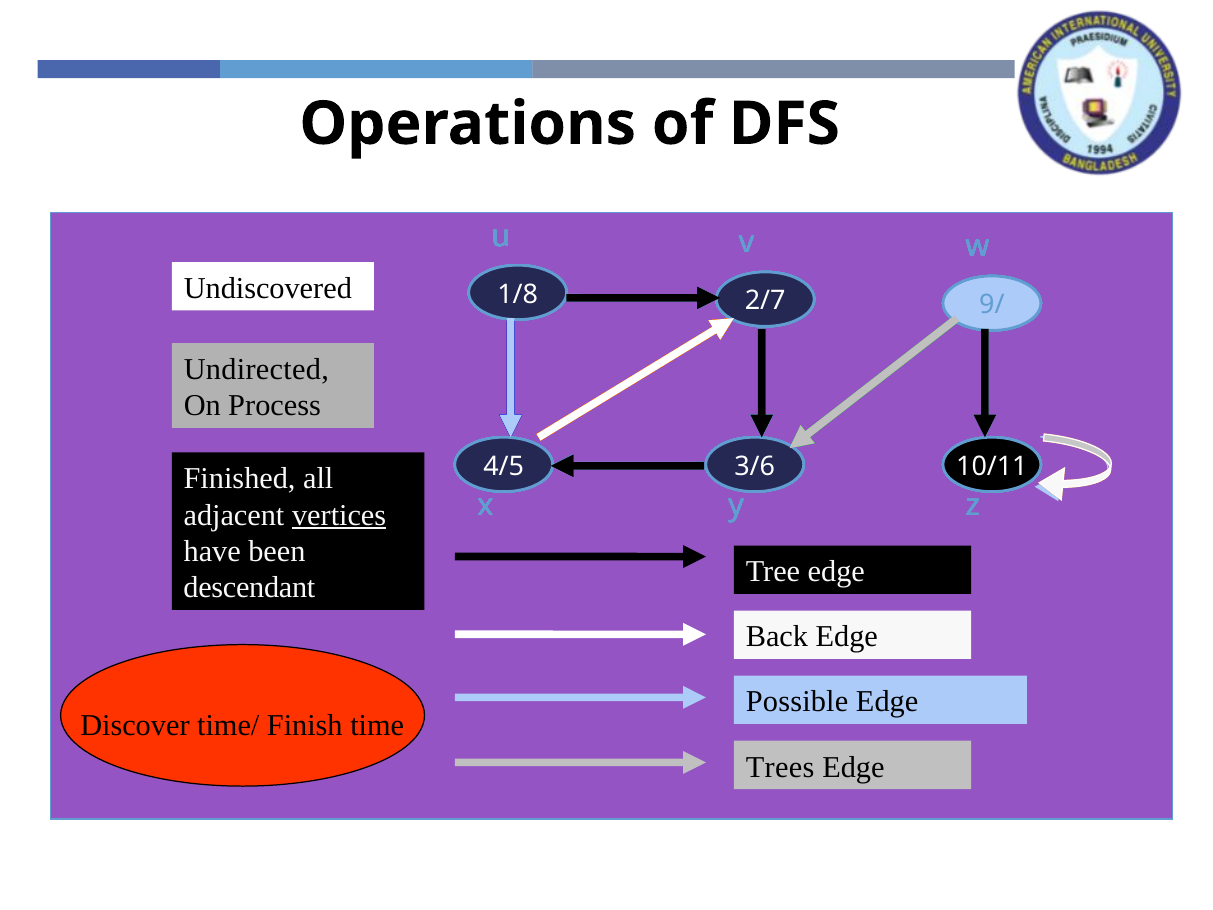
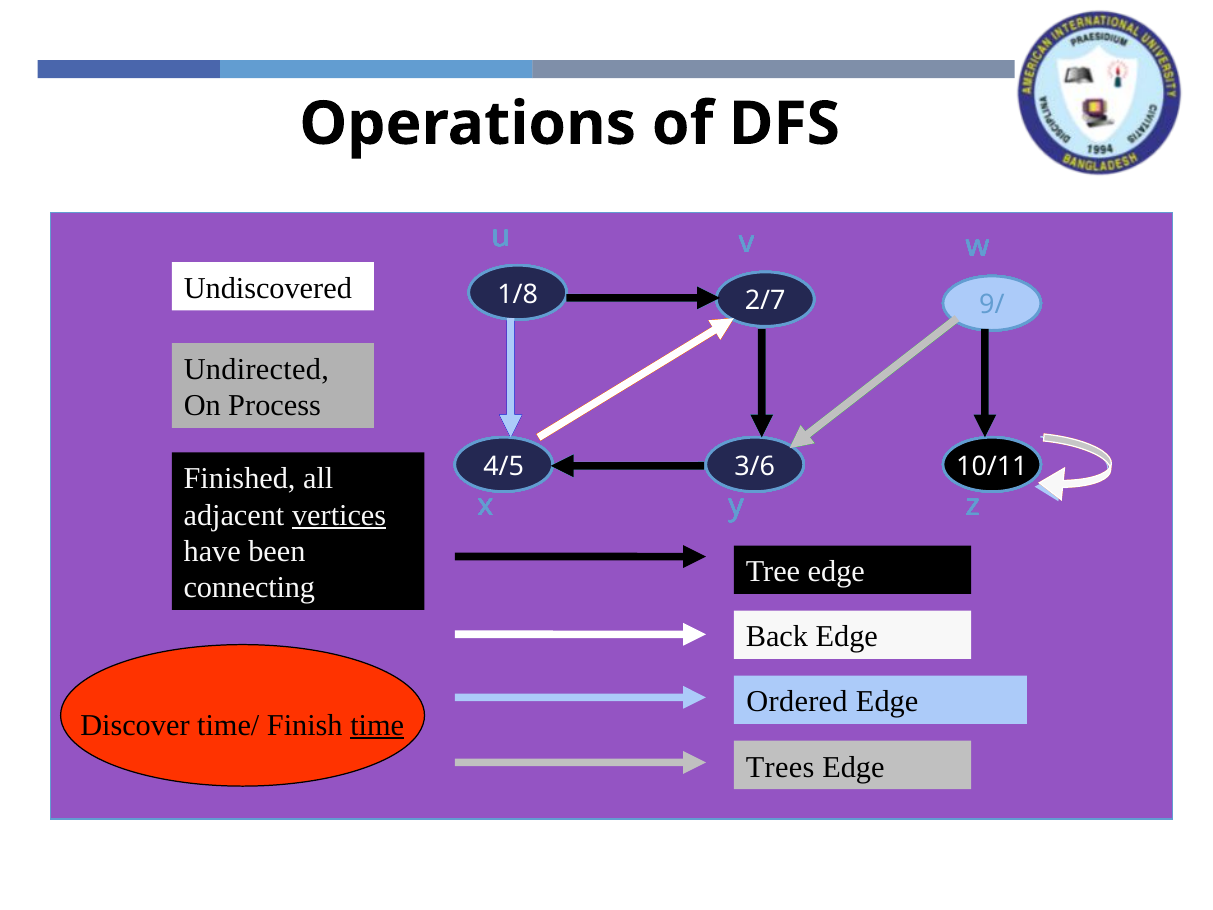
descendant: descendant -> connecting (249, 588)
Possible: Possible -> Ordered (797, 702)
time underline: none -> present (377, 725)
